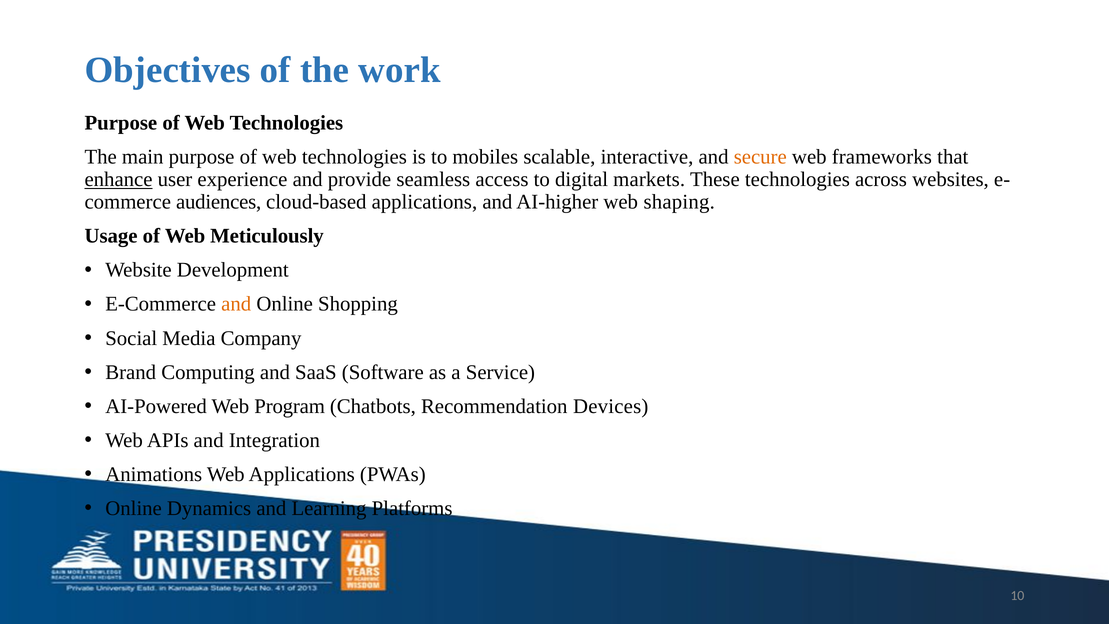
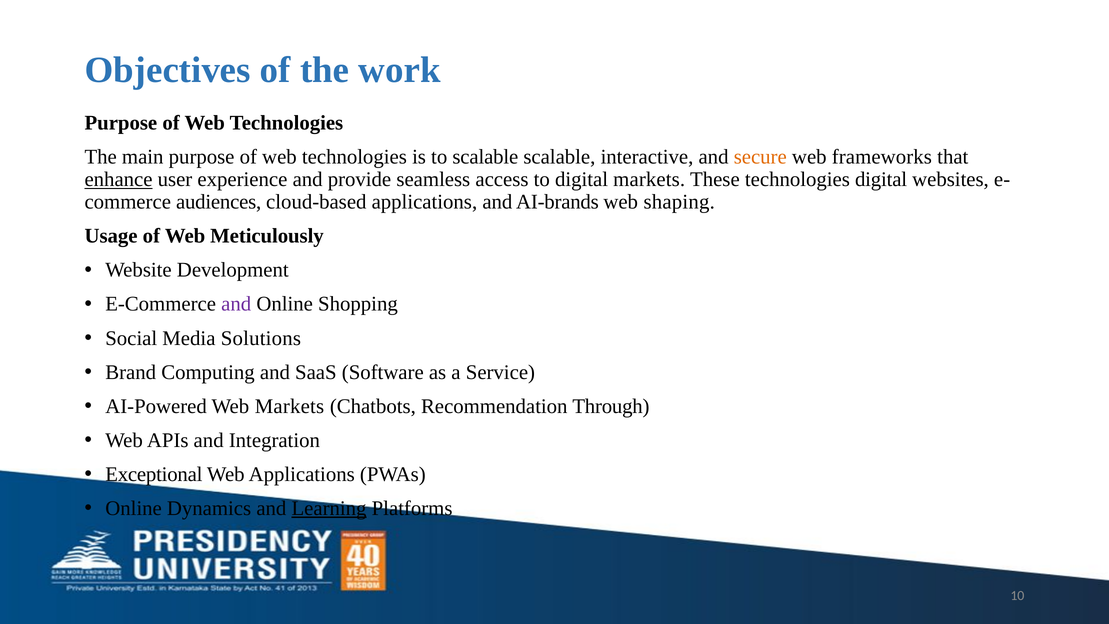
to mobiles: mobiles -> scalable (485, 157)
technologies across: across -> digital (881, 179)
AI-higher: AI-higher -> AI-brands (557, 202)
and colour: orange -> purple (236, 304)
Company: Company -> Solutions (261, 338)
Web Program: Program -> Markets (289, 406)
Devices: Devices -> Through (611, 406)
Animations: Animations -> Exceptional (154, 474)
Learning underline: none -> present (329, 508)
